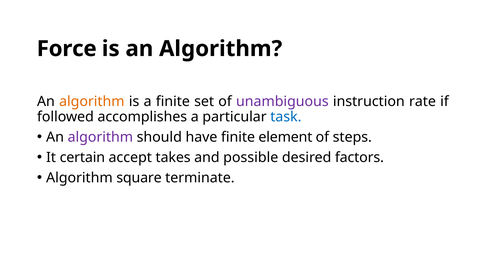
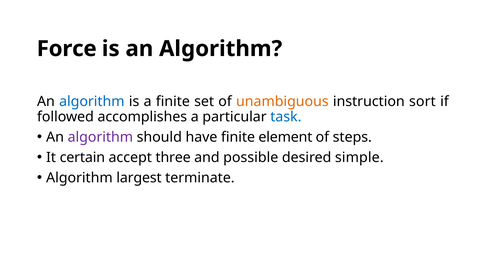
algorithm colour: orange -> blue (92, 102)
unambiguous colour: purple -> orange (282, 102)
rate: rate -> sort (422, 102)
takes: takes -> three (173, 158)
factors: factors -> simple (359, 158)
square: square -> largest (139, 178)
